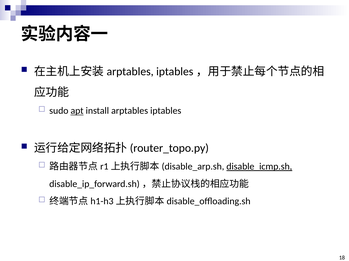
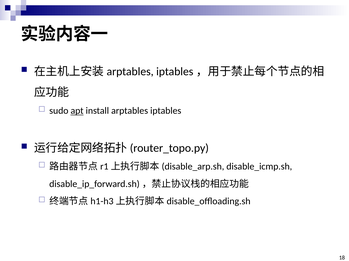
disable_icmp.sh underline: present -> none (259, 167)
